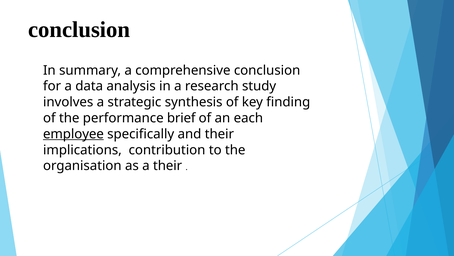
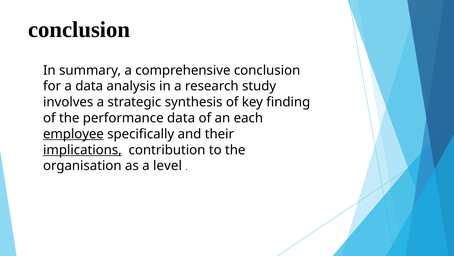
performance brief: brief -> data (181, 118)
implications underline: none -> present (82, 150)
a their: their -> level (168, 166)
